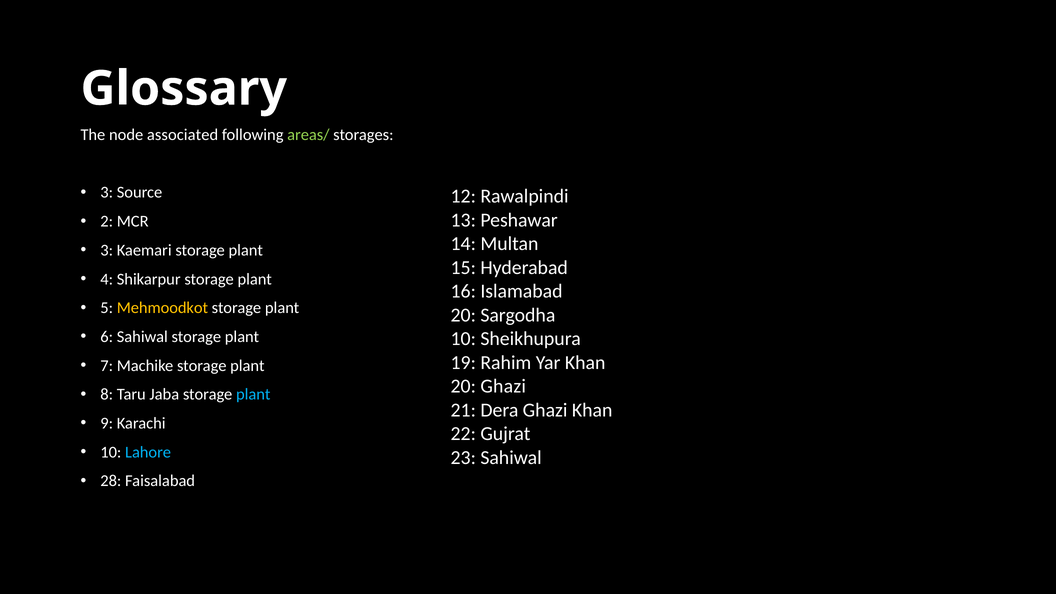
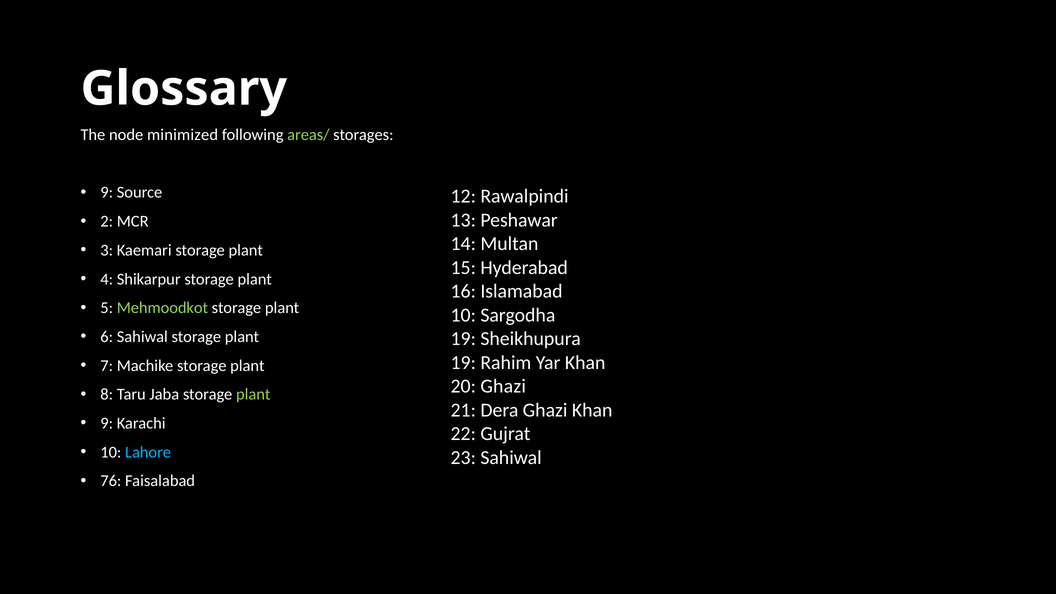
associated: associated -> minimized (183, 135)
3: 3 -> 9 (107, 193)
Mehmoodkot colour: yellow -> light green (162, 308)
20: 20 -> 10 (463, 315)
10: 10 -> 19 (463, 339)
plant colour: light blue -> light green (253, 394)
28: 28 -> 76 (111, 481)
